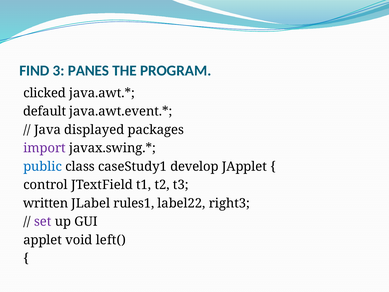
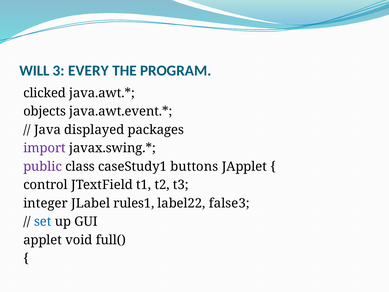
FIND: FIND -> WILL (34, 71)
PANES: PANES -> EVERY (88, 71)
default: default -> objects (45, 111)
public colour: blue -> purple (43, 166)
develop: develop -> buttons (194, 166)
written: written -> integer (45, 203)
right3: right3 -> false3 (229, 203)
set colour: purple -> blue (43, 221)
left(: left( -> full( (111, 240)
